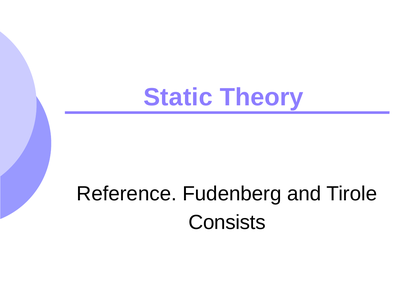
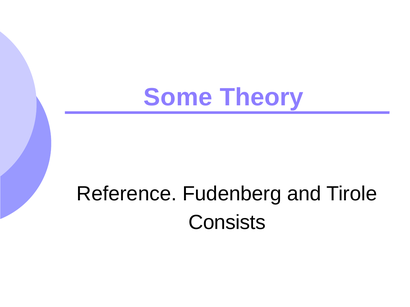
Static: Static -> Some (178, 97)
